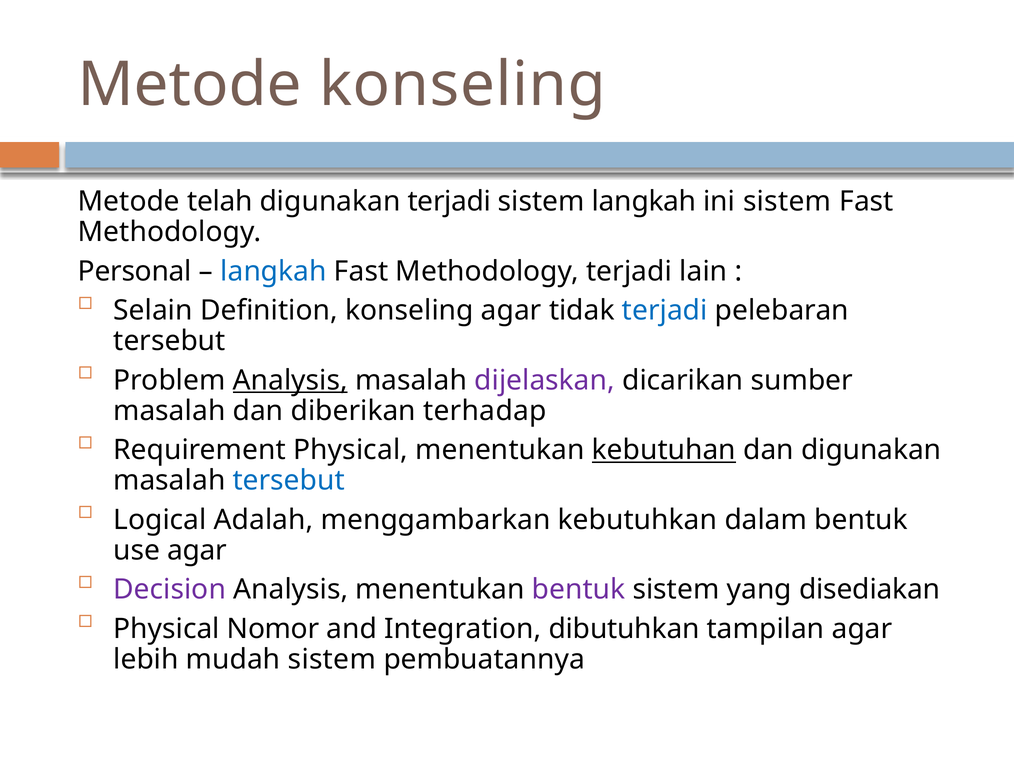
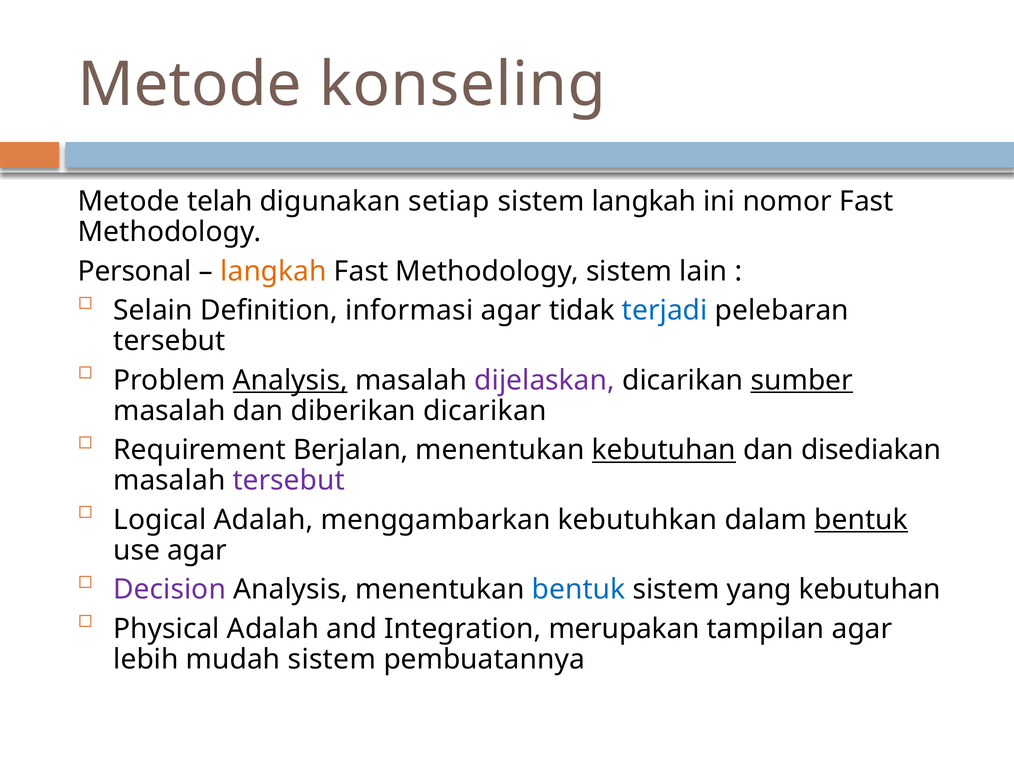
digunakan terjadi: terjadi -> setiap (449, 201)
ini sistem: sistem -> nomor (787, 201)
langkah colour: blue -> orange (274, 271)
Methodology terjadi: terjadi -> sistem (629, 271)
Definition konseling: konseling -> informasi (409, 310)
sumber underline: none -> present (802, 380)
diberikan terhadap: terhadap -> dicarikan (485, 410)
Requirement Physical: Physical -> Berjalan (351, 450)
dan digunakan: digunakan -> disediakan (871, 450)
tersebut colour: blue -> purple (289, 480)
bentuk underline: none -> present (861, 519)
bentuk colour: purple -> blue (579, 589)
yang disediakan: disediakan -> kebutuhan (870, 589)
Physical Nomor: Nomor -> Adalah (273, 628)
dibutuhkan: dibutuhkan -> merupakan (624, 628)
